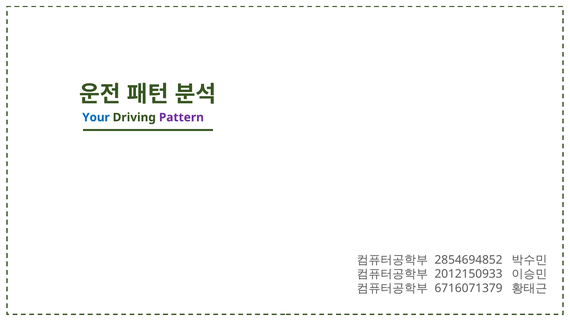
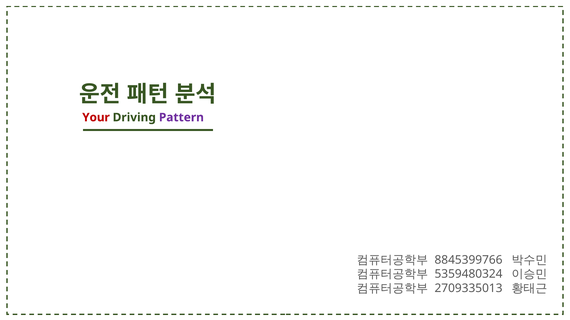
Your colour: blue -> red (96, 118)
2854694852: 2854694852 -> 8845399766 (469, 260)
2012150933: 2012150933 -> 5359480324 (469, 275)
6716071379: 6716071379 -> 2709335013 (469, 289)
